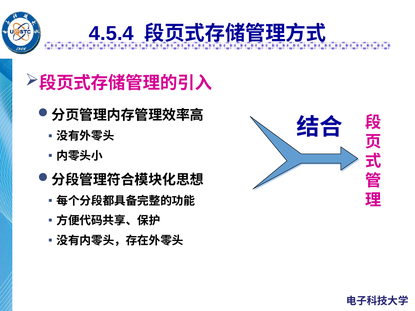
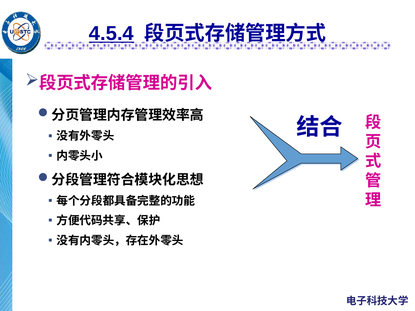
4.5.4 underline: none -> present (111, 34)
